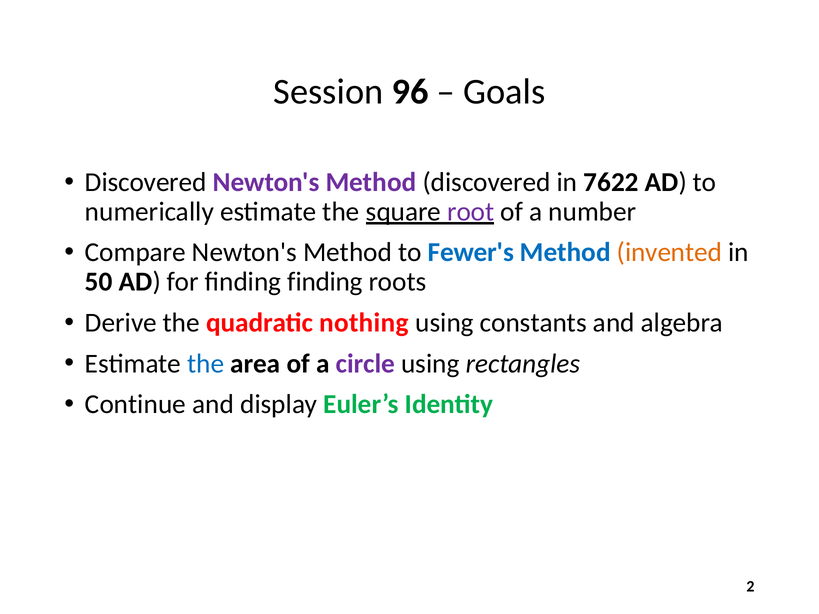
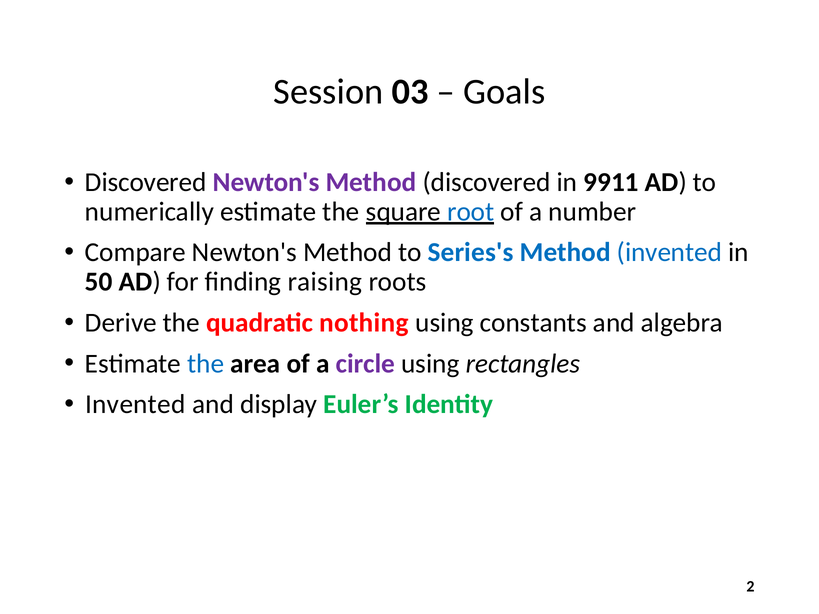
96: 96 -> 03 (410, 92)
7622: 7622 -> 9911 (611, 182)
root colour: purple -> blue (471, 212)
Fewer's: Fewer's -> Series's (471, 253)
invented colour: orange -> blue (669, 253)
finding finding: finding -> raising (325, 282)
Continue: Continue -> Invented (135, 405)
